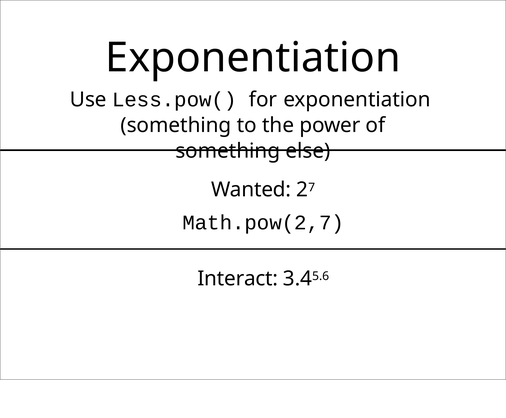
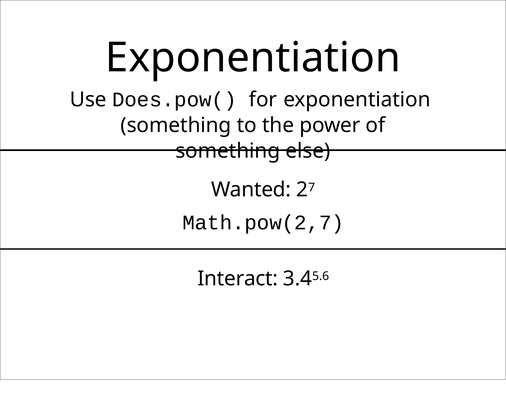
Less.pow(: Less.pow( -> Does.pow( (174, 100)
